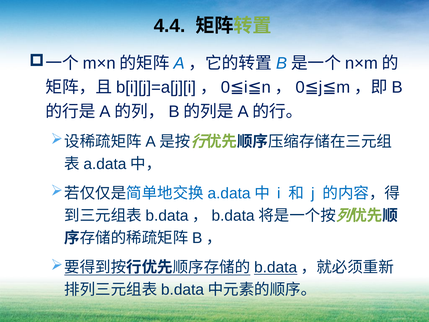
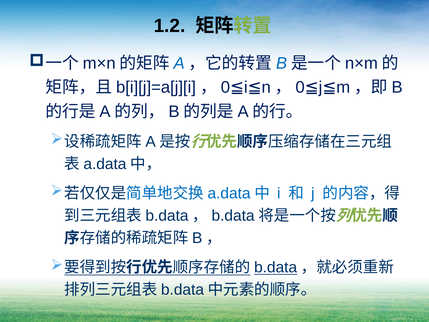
4.4: 4.4 -> 1.2 (170, 26)
